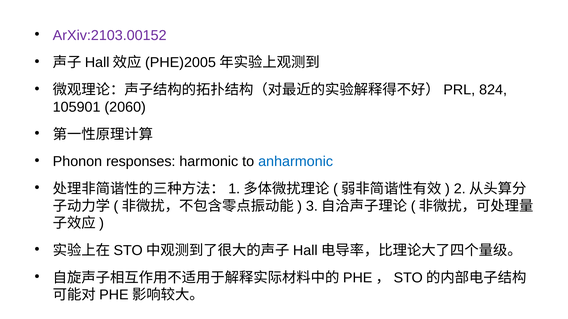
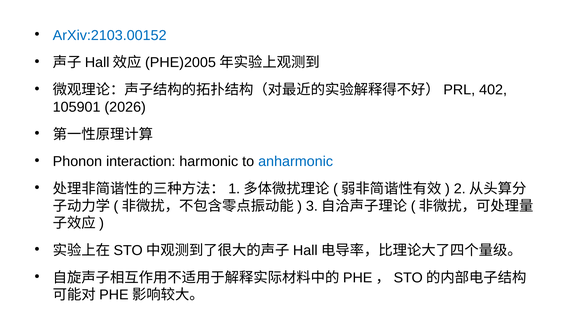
ArXiv:2103.00152 colour: purple -> blue (110, 35)
824: 824 -> 402 (493, 90)
2060: 2060 -> 2026 (125, 107)
responses: responses -> interaction (141, 162)
